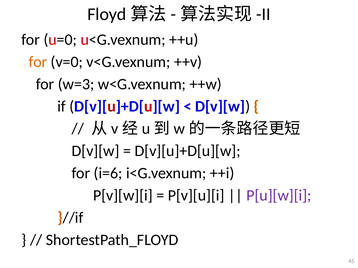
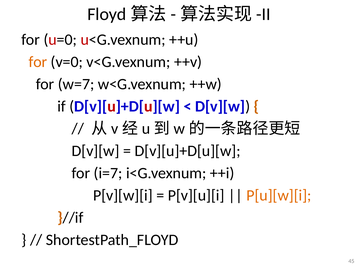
w=3: w=3 -> w=7 (76, 84)
i=6: i=6 -> i=7 (108, 173)
P[u][w][i colour: purple -> orange (279, 196)
